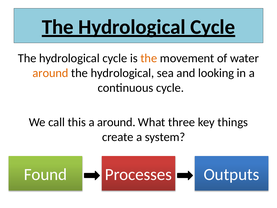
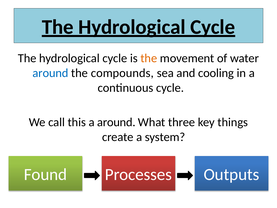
around colour: orange -> blue (50, 73)
hydrological: hydrological -> compounds (122, 73)
looking: looking -> cooling (216, 73)
